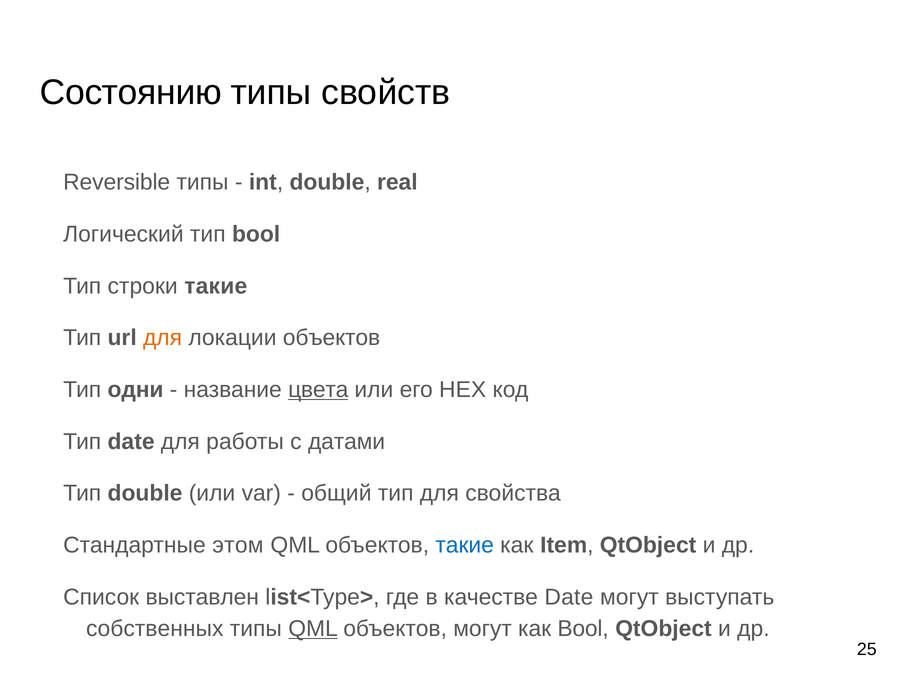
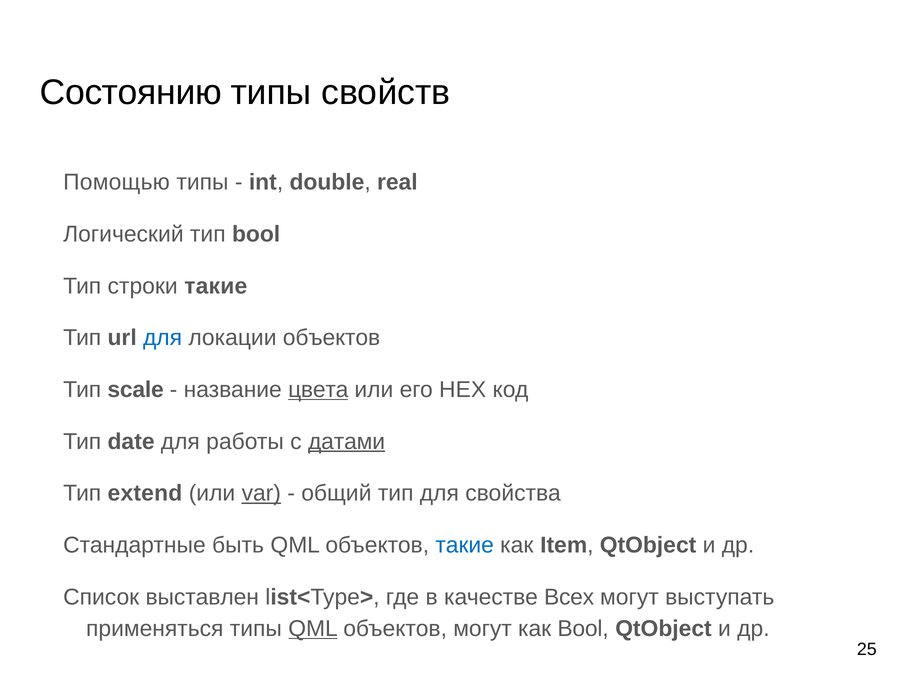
Reversible: Reversible -> Помощью (117, 182)
для colour: orange -> blue (163, 338)
одни: одни -> scale (136, 390)
датами underline: none -> present (347, 442)
Тип double: double -> extend (145, 494)
var underline: none -> present (261, 494)
этом: этом -> быть (238, 545)
качестве Date: Date -> Всех (569, 597)
собственных: собственных -> применяться (155, 629)
